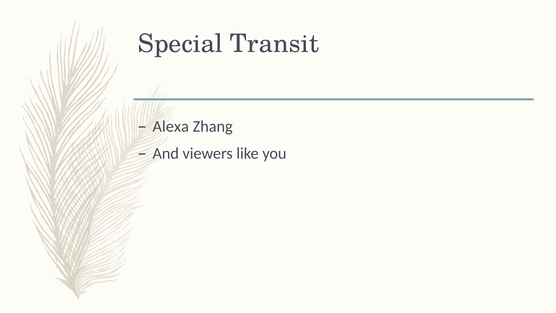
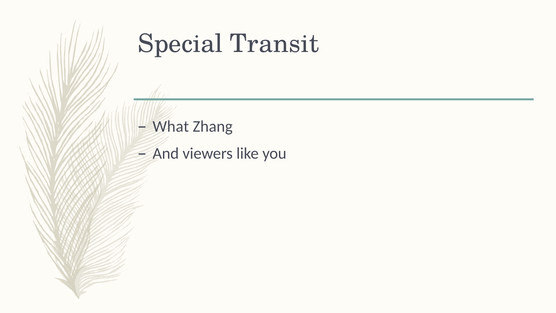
Alexa: Alexa -> What (171, 126)
